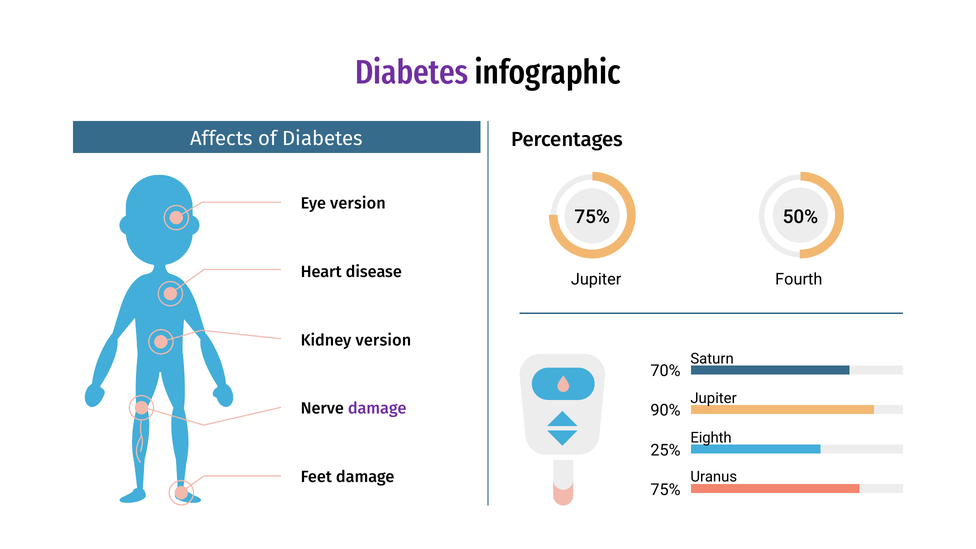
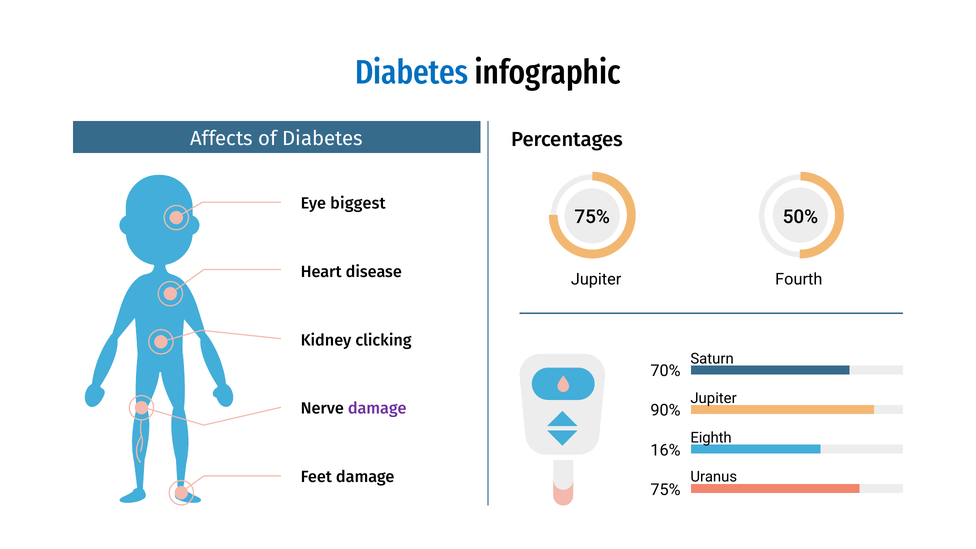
Diabetes colour: purple -> blue (412, 73)
Eye version: version -> biggest (358, 203)
Kidney version: version -> clicking (383, 340)
25%: 25% -> 16% (665, 450)
